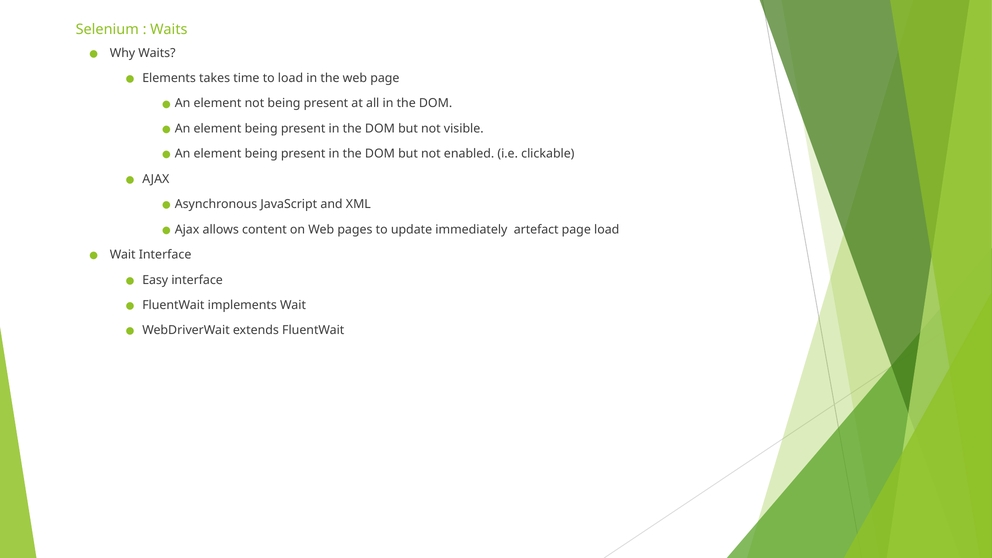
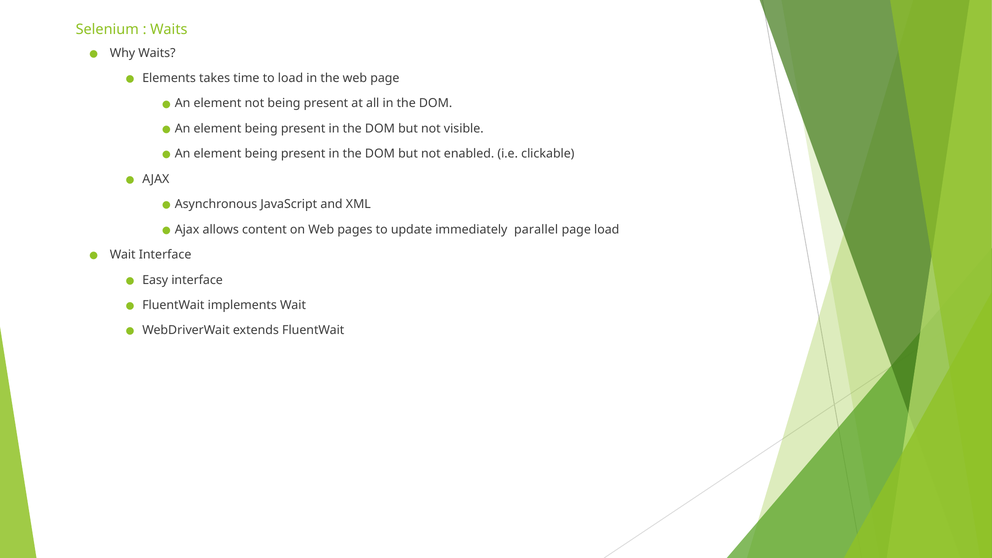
artefact: artefact -> parallel (536, 229)
